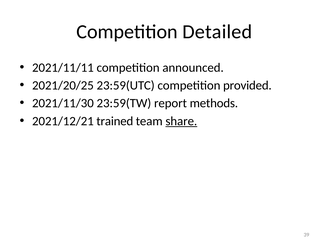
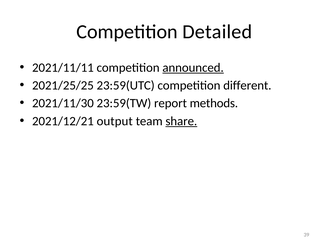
announced underline: none -> present (193, 68)
2021/20/25: 2021/20/25 -> 2021/25/25 (63, 86)
provided: provided -> different (247, 86)
trained: trained -> output (115, 121)
